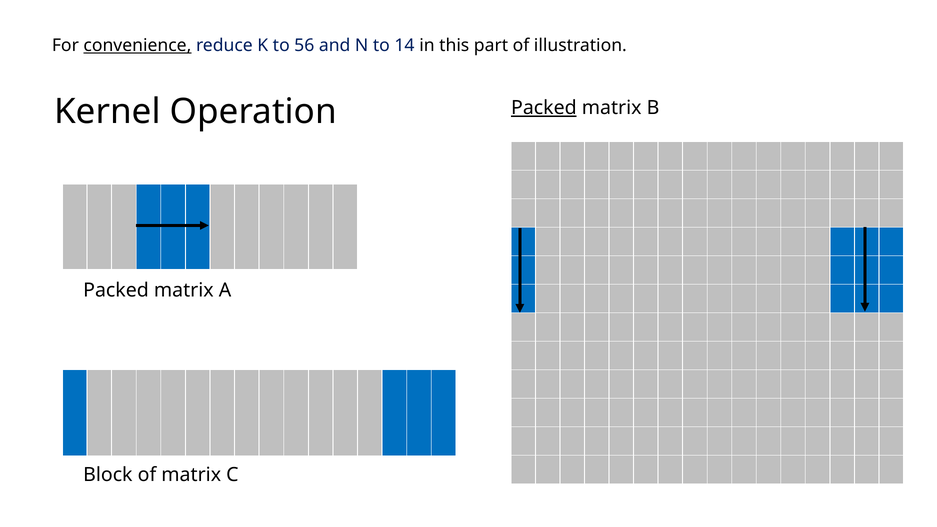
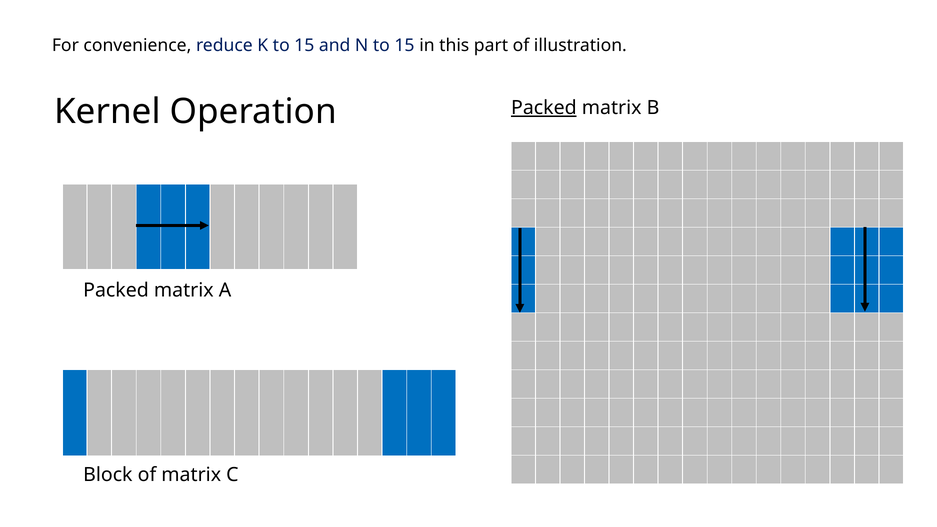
convenience underline: present -> none (137, 45)
K to 56: 56 -> 15 (304, 45)
N to 14: 14 -> 15 (404, 45)
